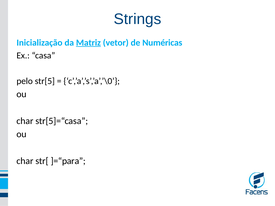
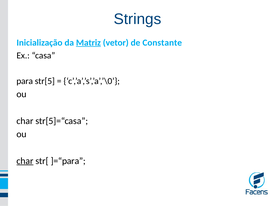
Numéricas: Numéricas -> Constante (162, 43)
pelo: pelo -> para (25, 81)
char underline: none -> present (25, 161)
